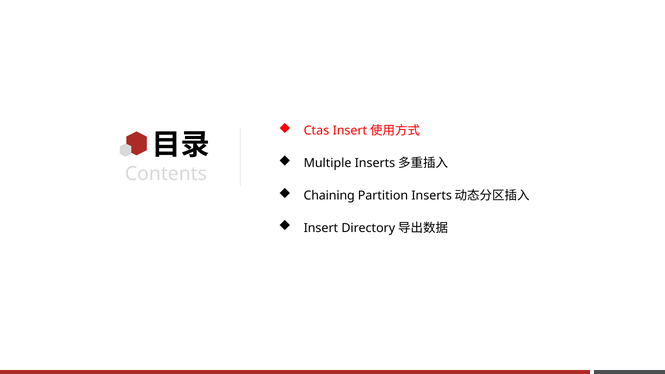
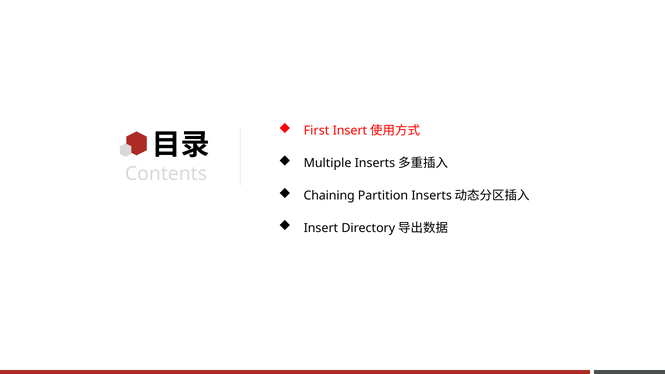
Ctas: Ctas -> First (316, 131)
